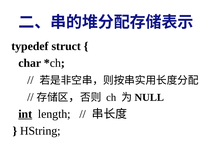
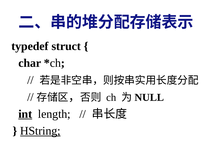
HString underline: none -> present (40, 131)
